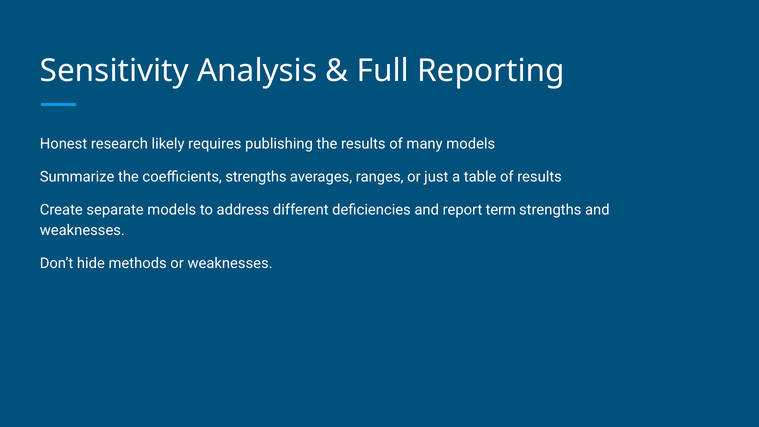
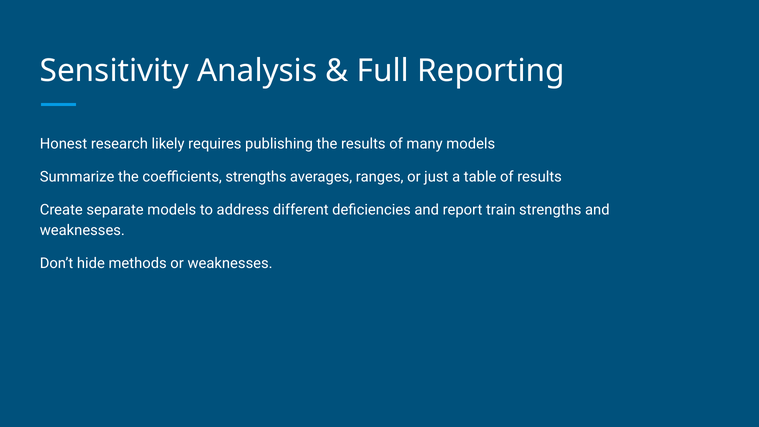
term: term -> train (501, 210)
